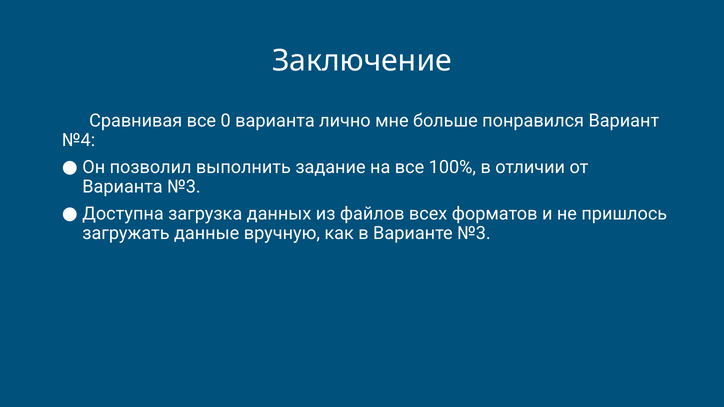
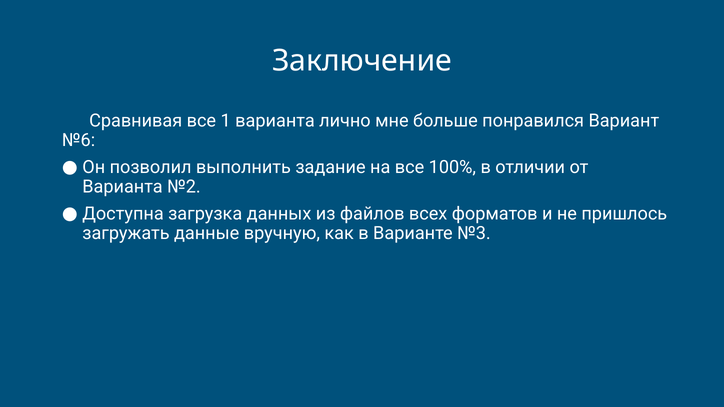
0: 0 -> 1 (226, 121)
№4: №4 -> №6 (79, 140)
Варианта №3: №3 -> №2 (184, 187)
